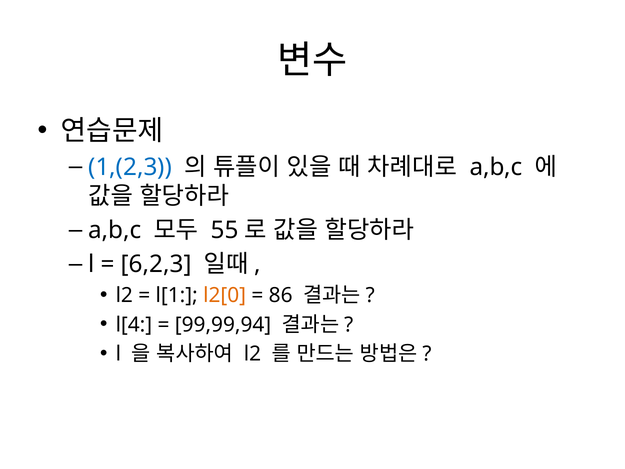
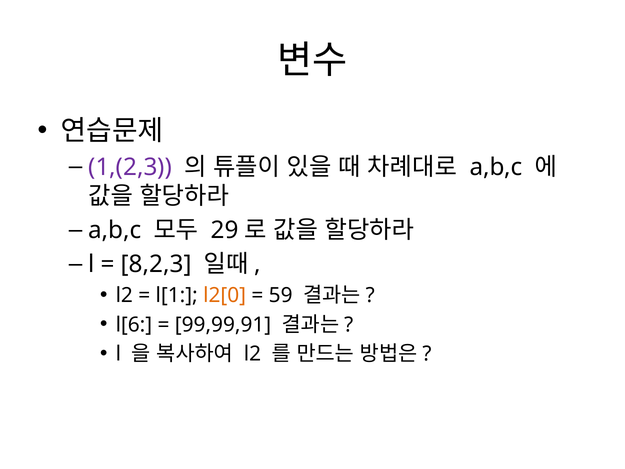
1,(2,3 colour: blue -> purple (130, 167)
55: 55 -> 29 (225, 230)
6,2,3: 6,2,3 -> 8,2,3 (156, 264)
86: 86 -> 59 (281, 295)
l[4: l[4 -> l[6 (134, 324)
99,99,94: 99,99,94 -> 99,99,91 (223, 324)
